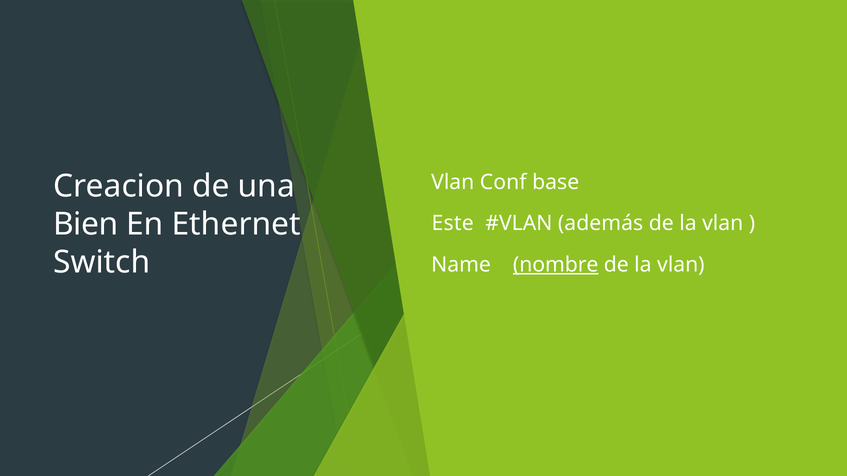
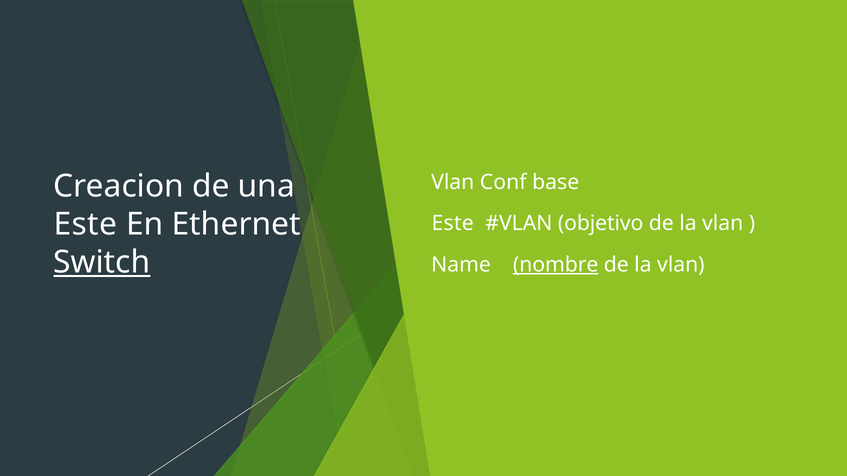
Bien: Bien -> Este (86, 224)
además: además -> objetivo (601, 224)
Switch underline: none -> present (102, 262)
